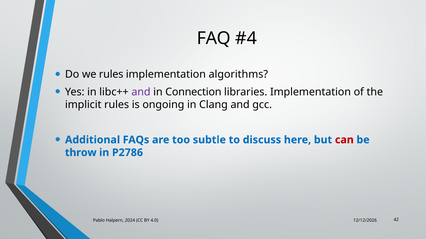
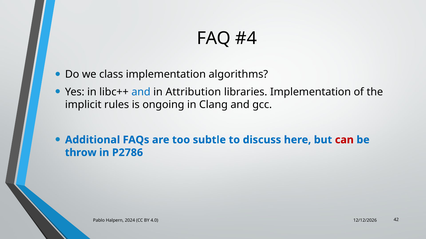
we rules: rules -> class (111, 75)
and colour: purple -> blue (141, 92)
Connection: Connection -> Attribution (193, 92)
